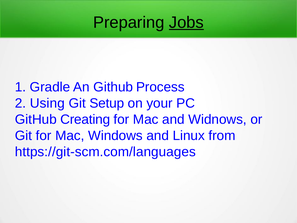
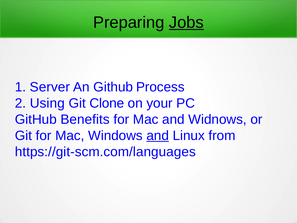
Gradle: Gradle -> Server (50, 87)
Setup: Setup -> Clone (107, 103)
Creating: Creating -> Benefits (85, 119)
and underline: none -> present (158, 135)
